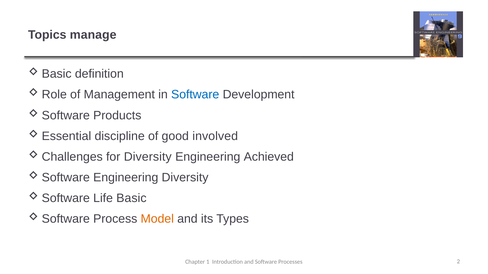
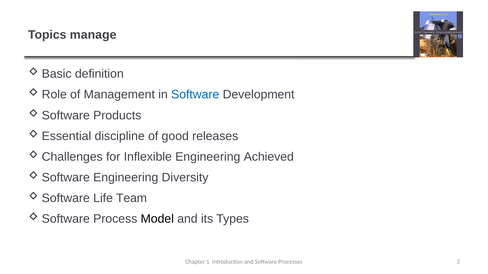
involved: involved -> releases (215, 136)
for Diversity: Diversity -> Inflexible (148, 157)
Basic: Basic -> Team (132, 199)
Model colour: orange -> black (157, 219)
